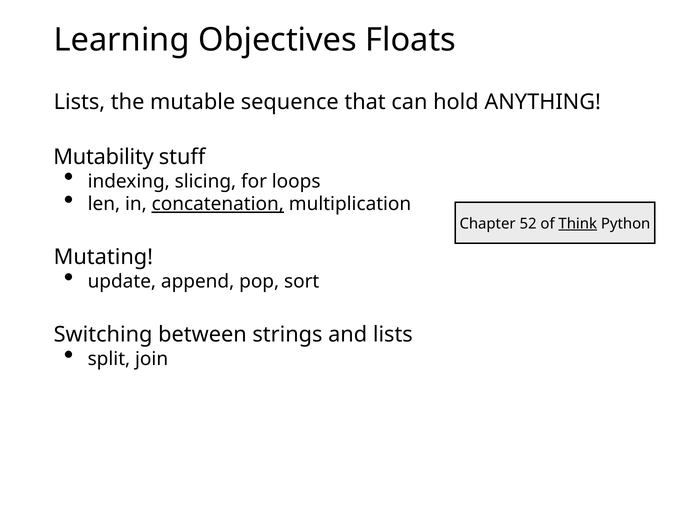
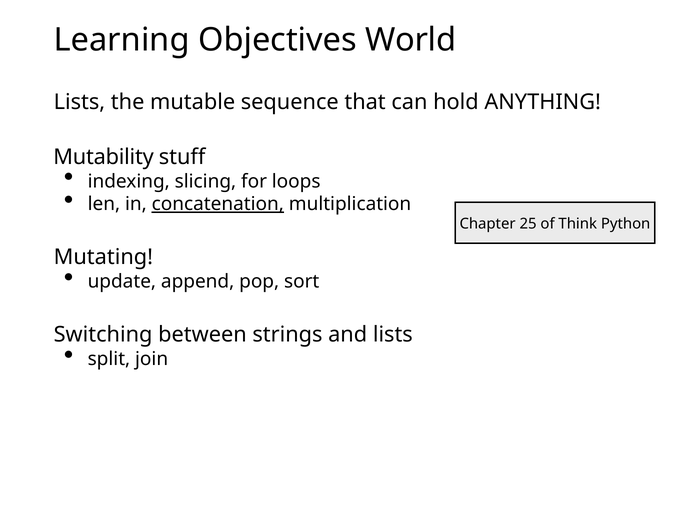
Floats: Floats -> World (411, 40)
52: 52 -> 25 (528, 224)
Think underline: present -> none (578, 224)
